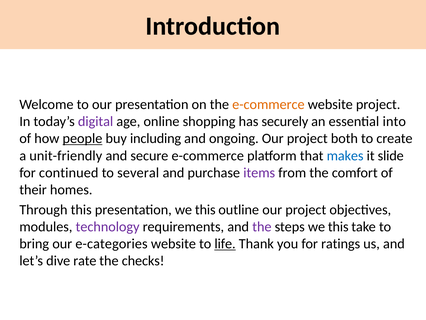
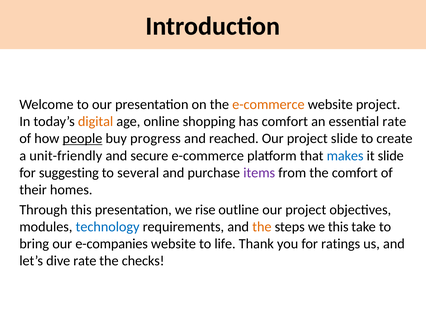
digital colour: purple -> orange (96, 121)
has securely: securely -> comfort (285, 121)
essential into: into -> rate (394, 121)
including: including -> progress (155, 138)
ongoing: ongoing -> reached (234, 138)
project both: both -> slide (344, 138)
continued: continued -> suggesting (69, 172)
presentation we this: this -> rise (205, 209)
technology colour: purple -> blue (108, 226)
the colour: purple -> orange (262, 226)
e-categories: e-categories -> e-companies (112, 243)
life underline: present -> none (225, 243)
